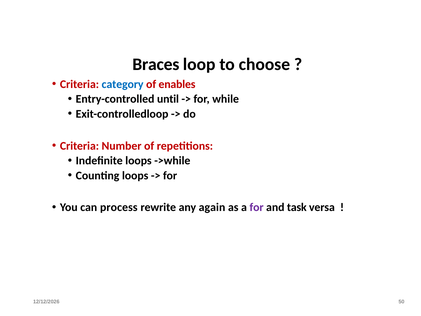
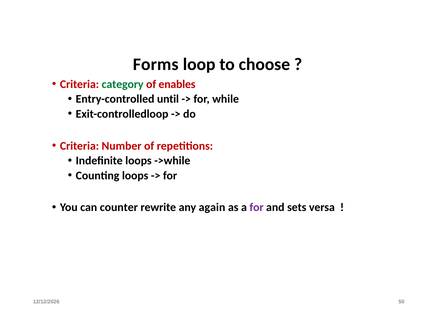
Braces: Braces -> Forms (156, 64)
category colour: blue -> green (123, 84)
process: process -> counter (119, 207)
task: task -> sets (297, 207)
